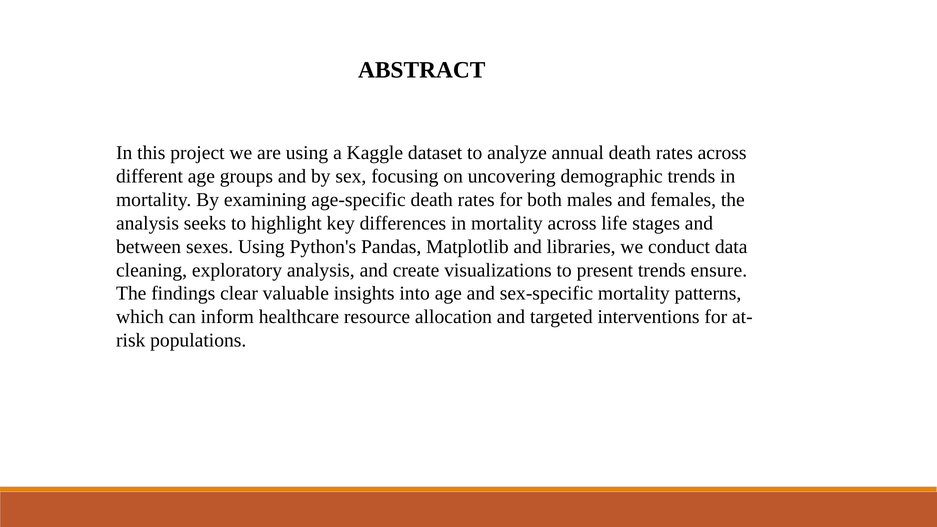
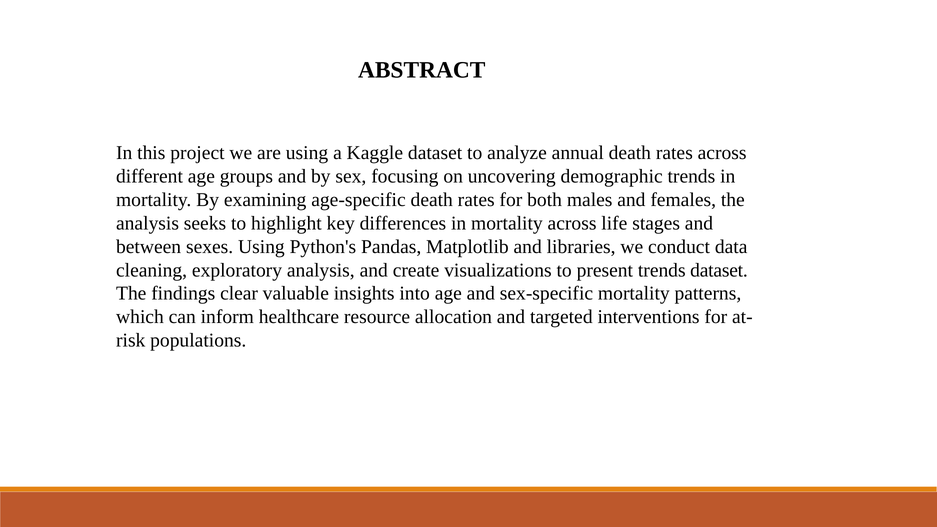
trends ensure: ensure -> dataset (719, 270)
